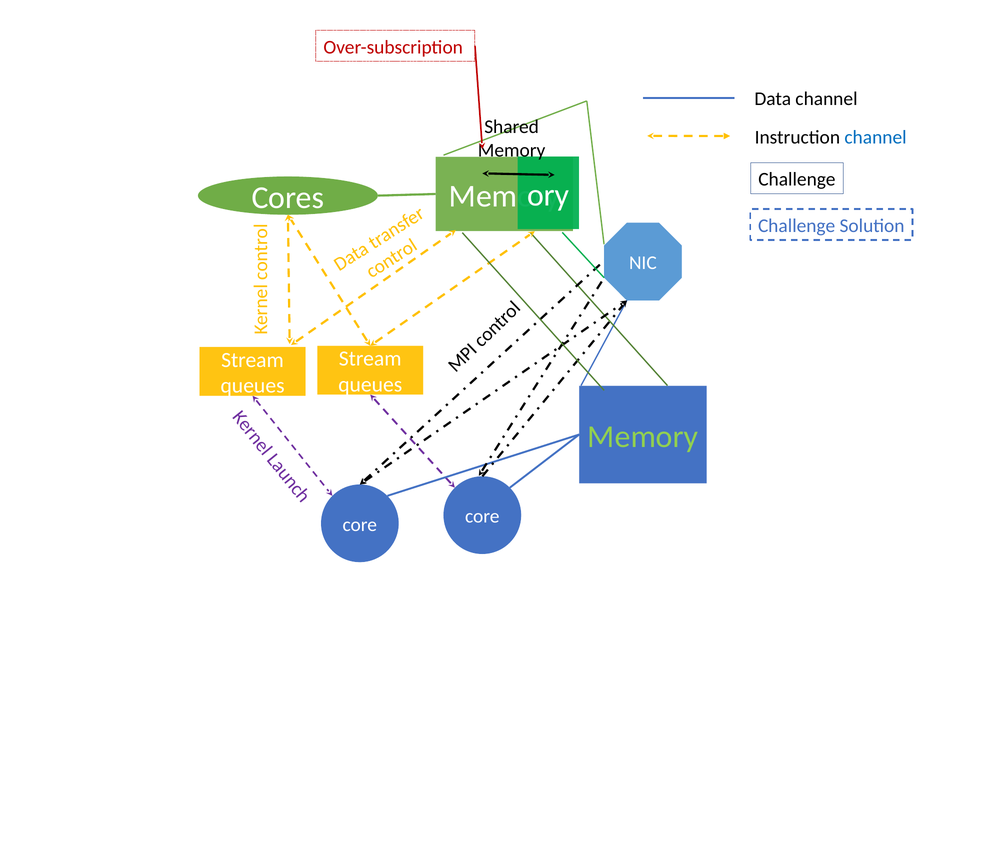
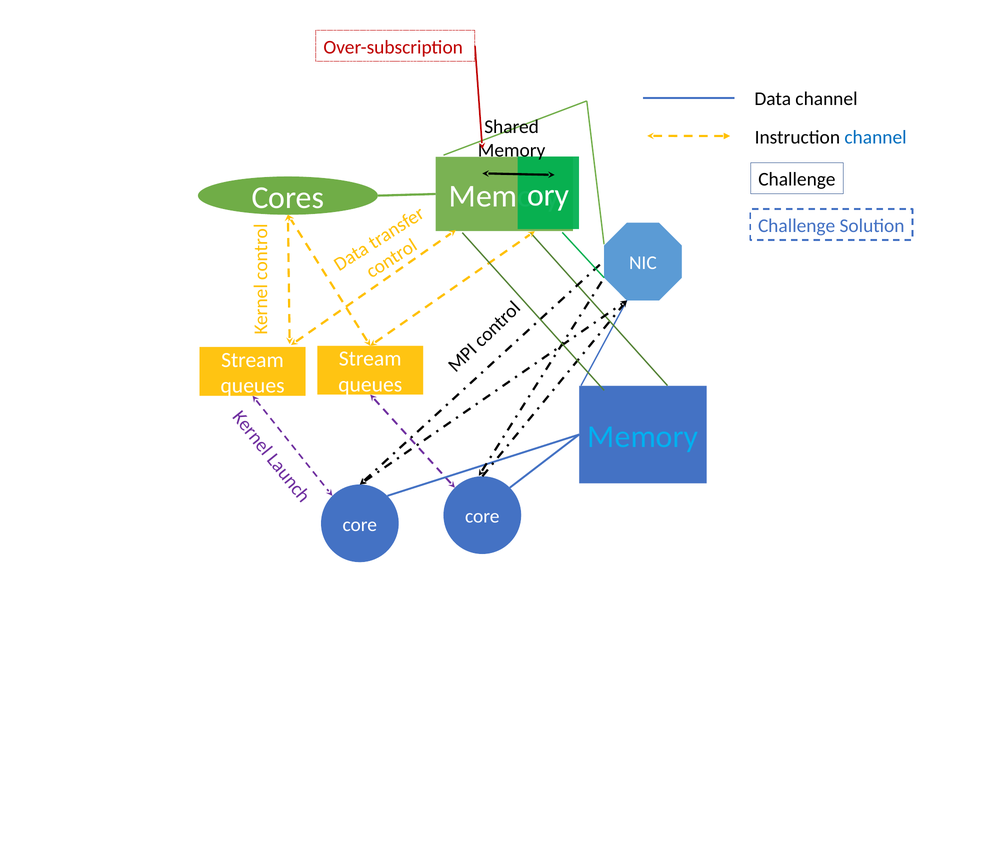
Memory colour: light green -> light blue (643, 437)
